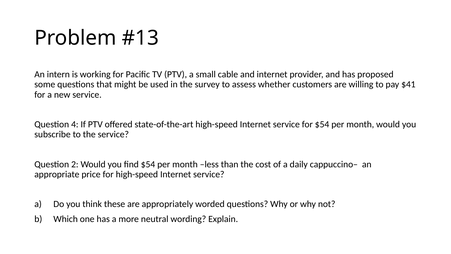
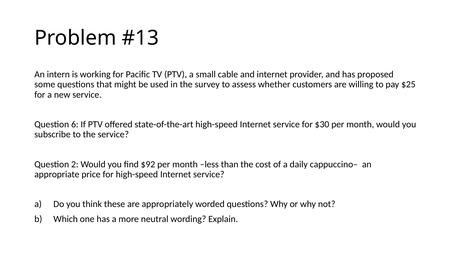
$41: $41 -> $25 (408, 84)
4: 4 -> 6 (75, 124)
for $54: $54 -> $30 (322, 124)
find $54: $54 -> $92 (148, 164)
